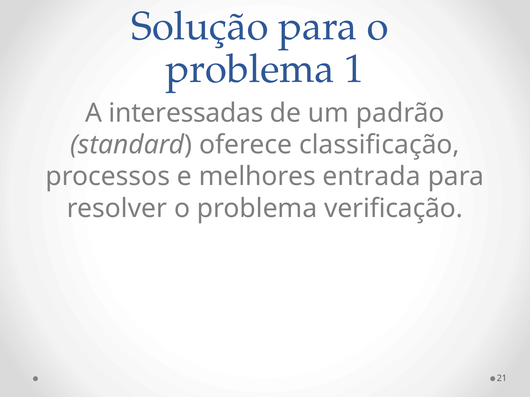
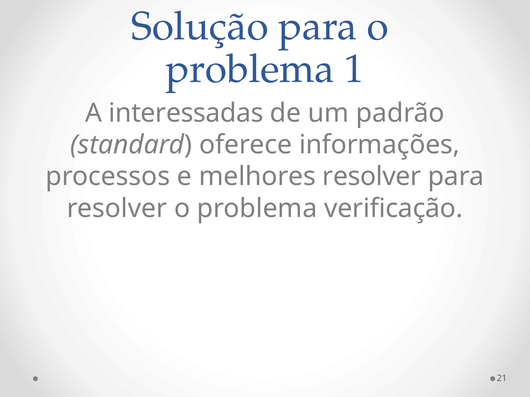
classificação: classificação -> informações (379, 145)
melhores entrada: entrada -> resolver (372, 177)
